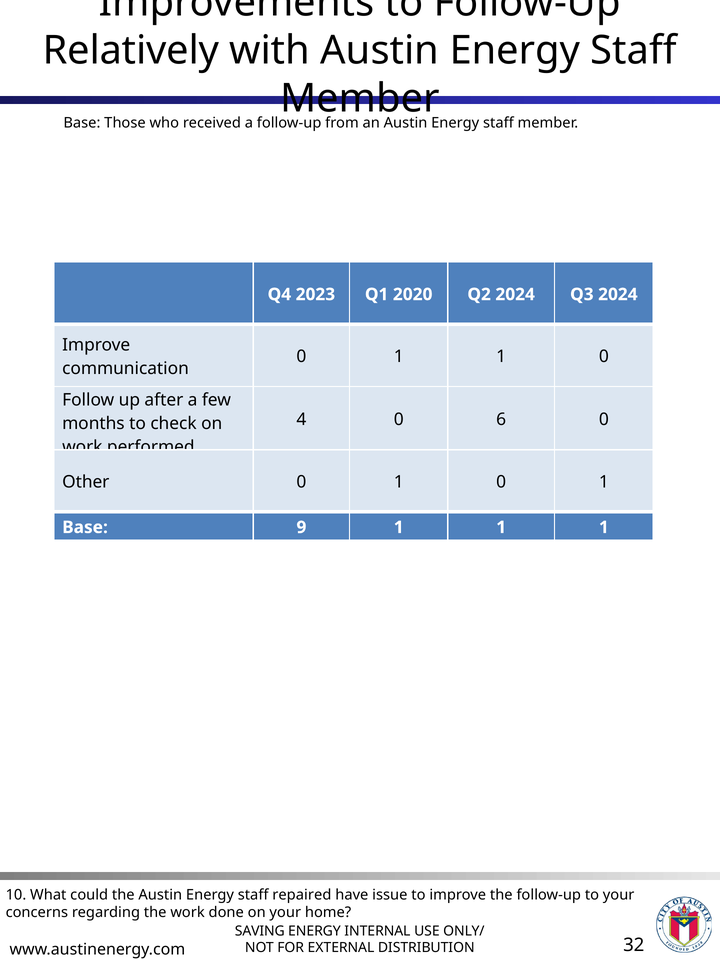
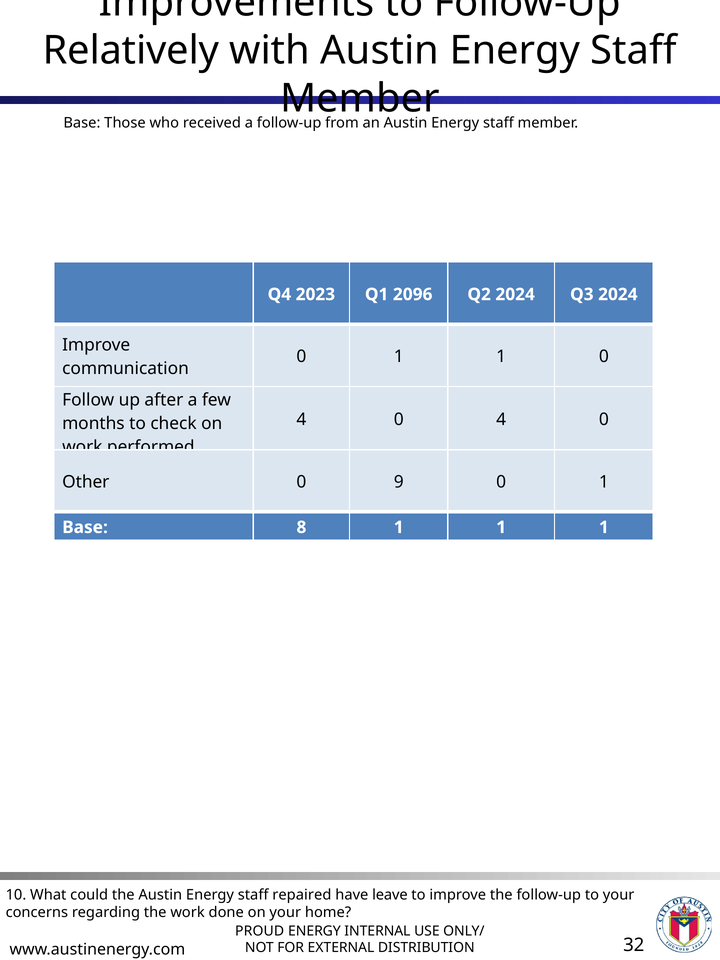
2020: 2020 -> 2096 (413, 294)
0 6: 6 -> 4 (501, 419)
Other 0 1: 1 -> 9 (399, 482)
9: 9 -> 8 (301, 527)
issue: issue -> leave (390, 895)
SAVING: SAVING -> PROUD (260, 931)
